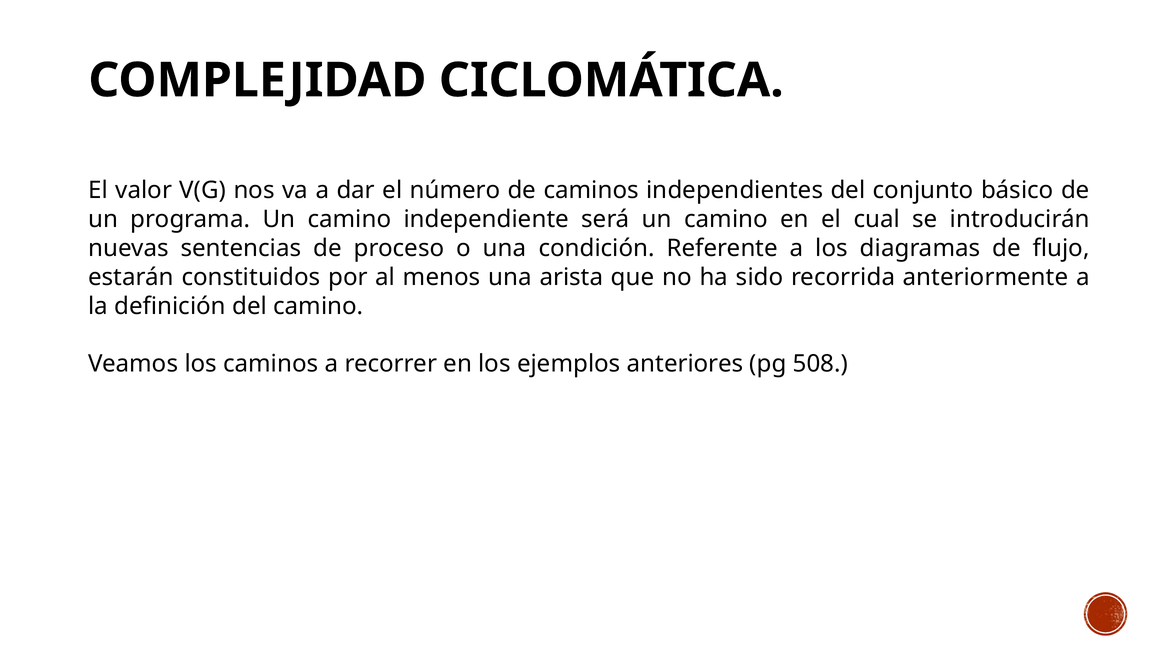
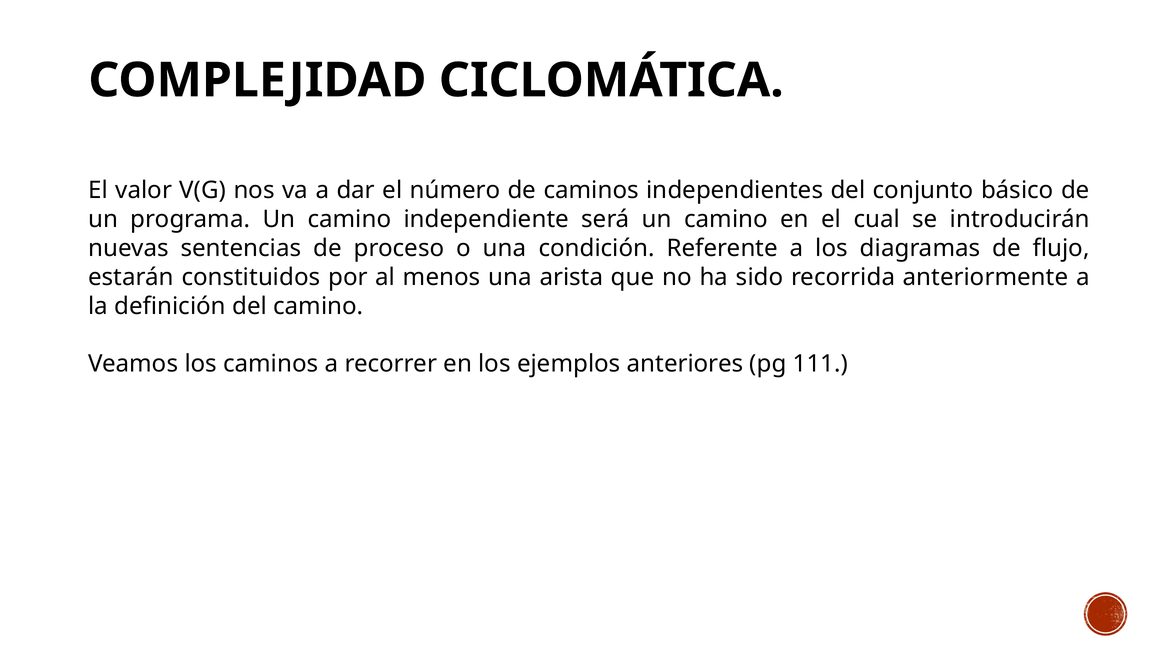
508: 508 -> 111 (820, 364)
